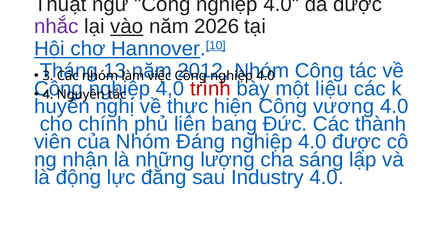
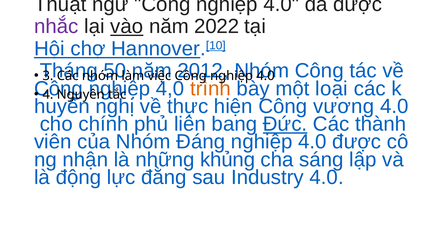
2026: 2026 -> 2022 (217, 26)
13: 13 -> 50 (115, 71)
trình colour: red -> orange (210, 88)
liệu: liệu -> loại (332, 88)
Đức underline: none -> present (285, 124)
lượng: lượng -> khủng (228, 159)
